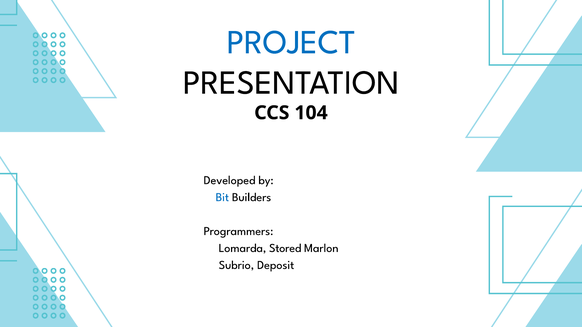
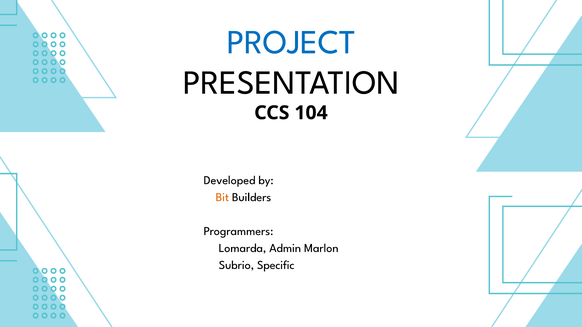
Bit colour: blue -> orange (222, 197)
Stored: Stored -> Admin (285, 248)
Deposit: Deposit -> Specific (276, 265)
